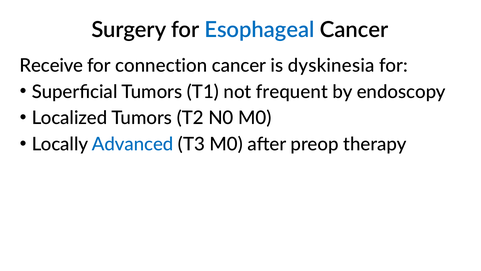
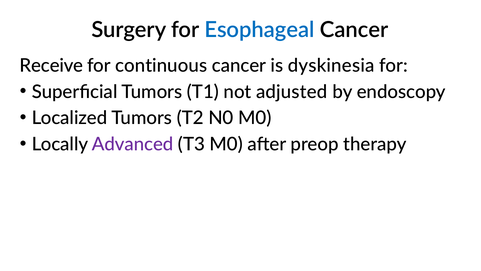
connection: connection -> continuous (161, 65)
frequent: frequent -> adjusted (292, 92)
Advanced colour: blue -> purple (133, 144)
